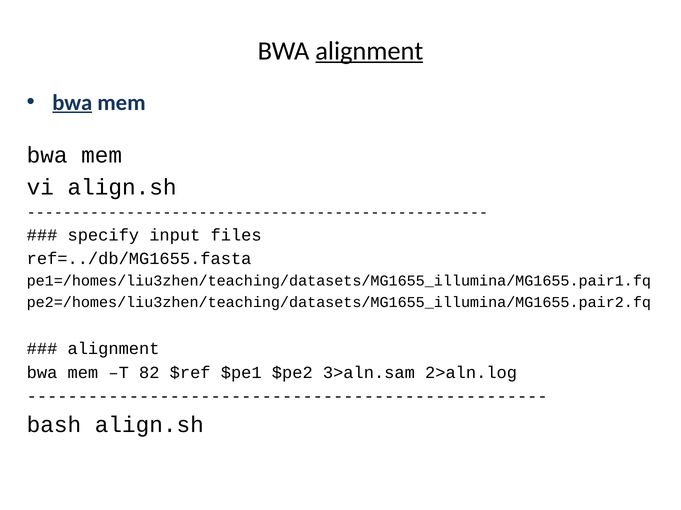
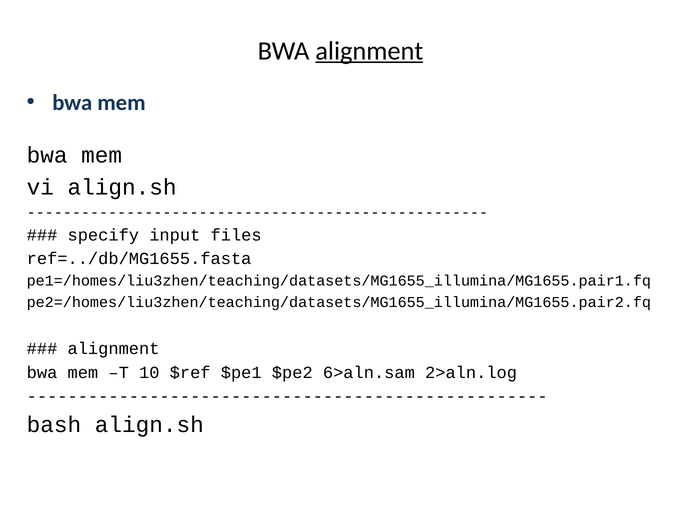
bwa underline: present -> none (72, 103)
82: 82 -> 10 (149, 373)
3>aln.sam: 3>aln.sam -> 6>aln.sam (369, 373)
